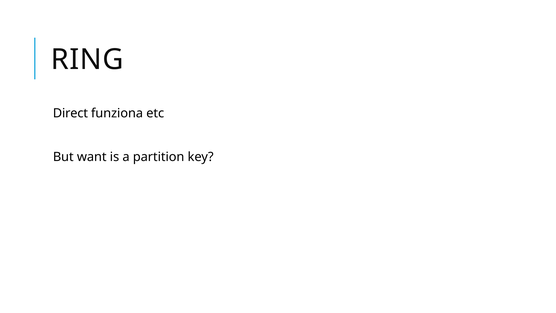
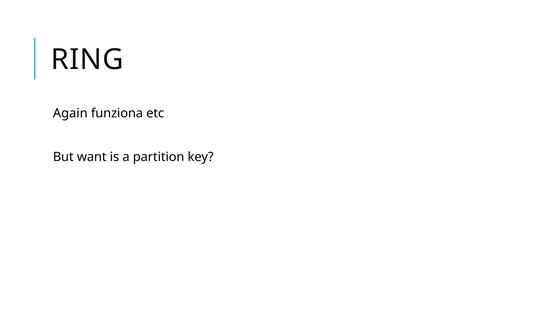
Direct: Direct -> Again (70, 113)
